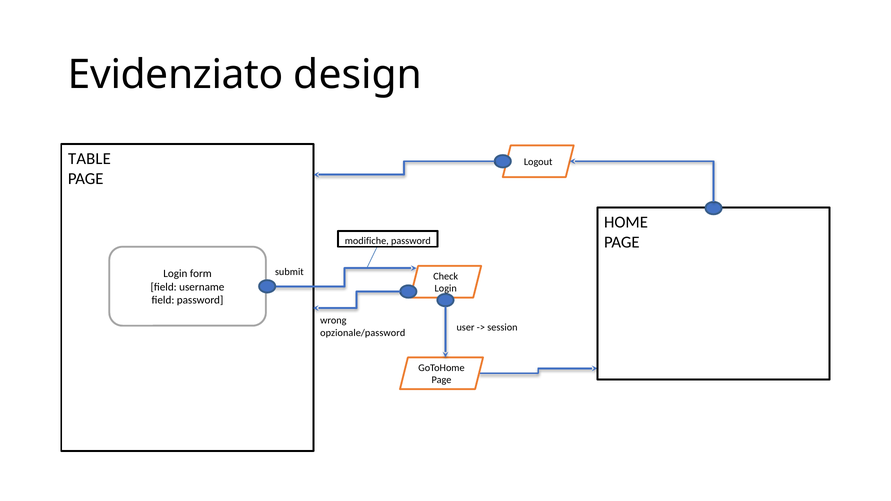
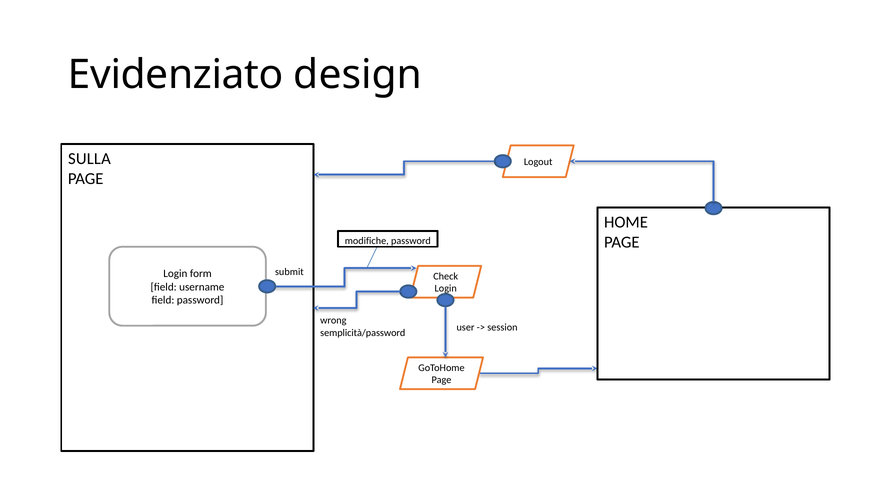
TABLE: TABLE -> SULLA (89, 159)
opzionale/password: opzionale/password -> semplicità/password (363, 333)
